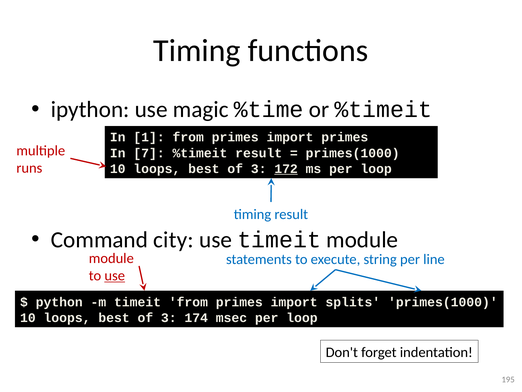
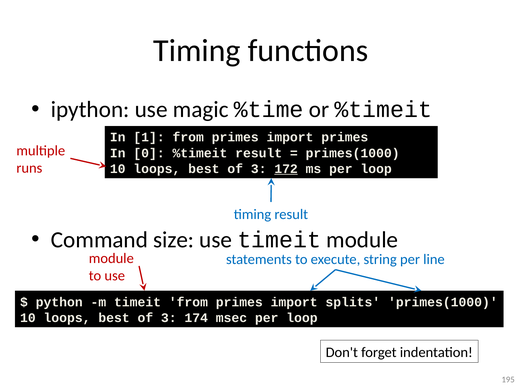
7: 7 -> 0 (149, 153)
city: city -> size (174, 239)
use underline: present -> none (115, 275)
